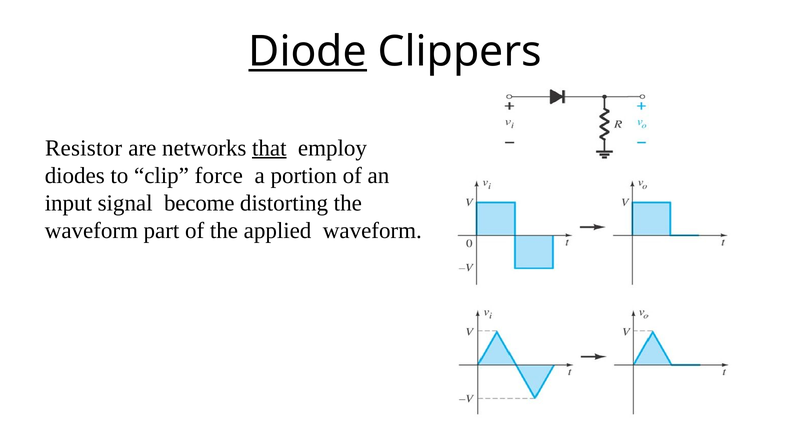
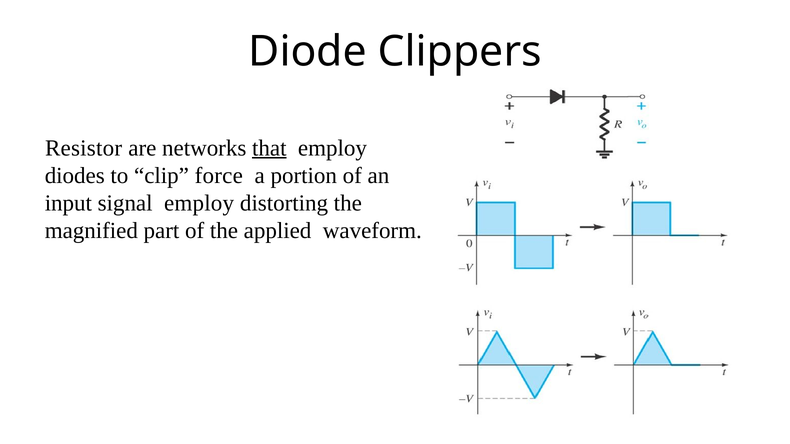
Diode underline: present -> none (308, 52)
signal become: become -> employ (199, 203)
waveform: waveform -> magnified (91, 231)
